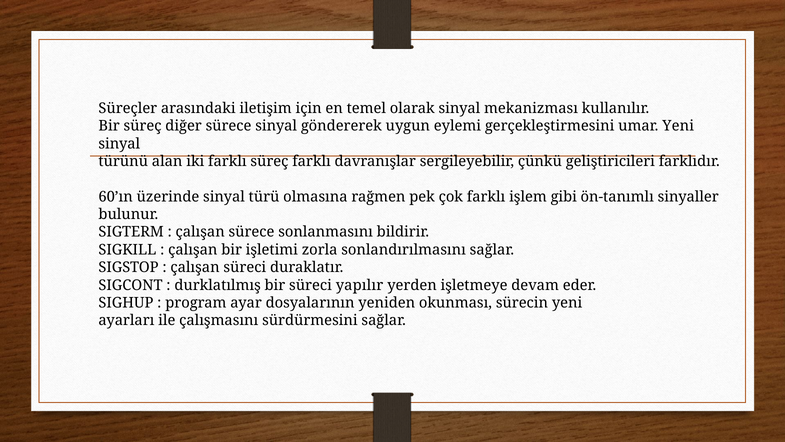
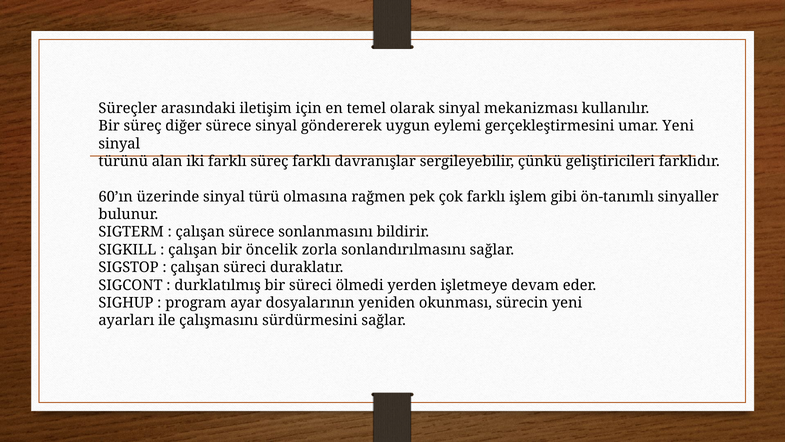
işletimi: işletimi -> öncelik (272, 250)
yapılır: yapılır -> ölmedi (360, 285)
